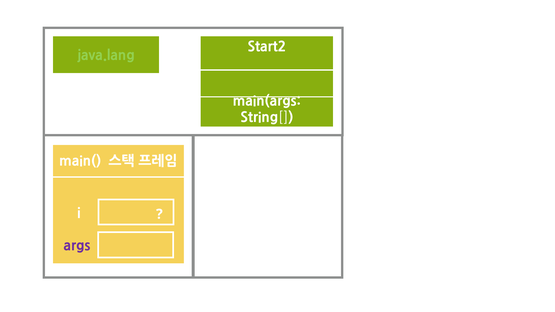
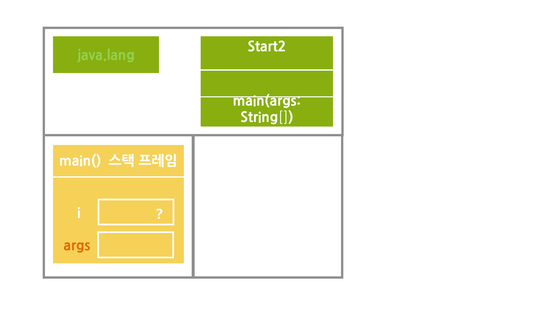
args colour: purple -> orange (77, 246)
